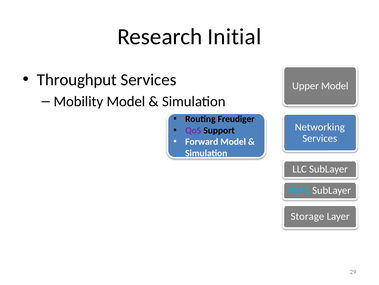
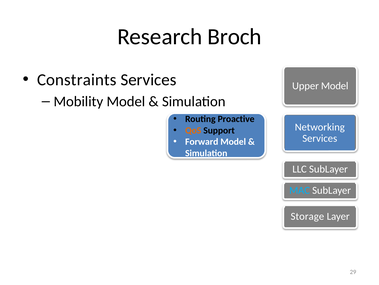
Initial: Initial -> Broch (235, 37)
Throughput: Throughput -> Constraints (77, 80)
Freudiger: Freudiger -> Proactive (236, 119)
QoS colour: purple -> orange (193, 130)
